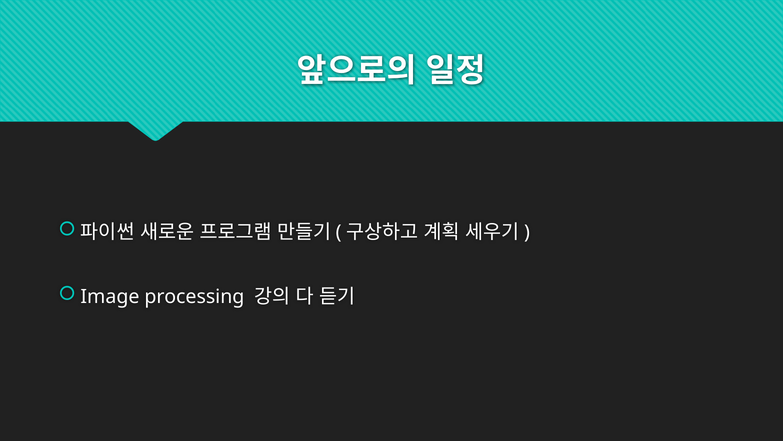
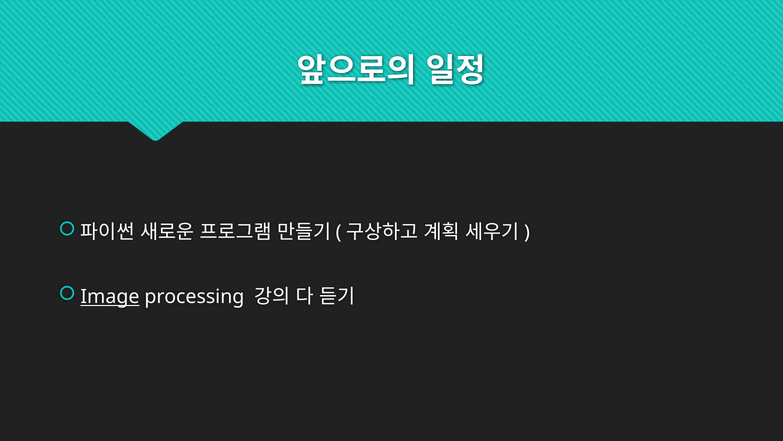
Image underline: none -> present (110, 297)
